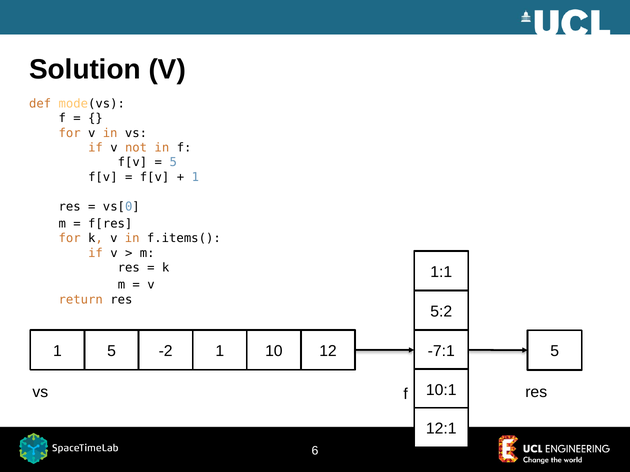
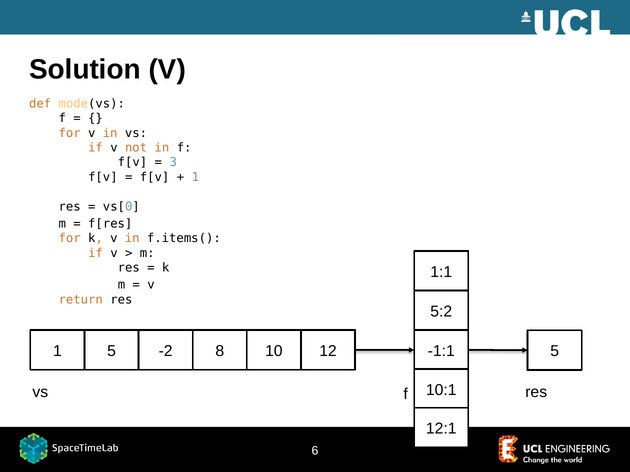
5: 5 -> 3 (173, 163)
-7:1: -7:1 -> -1:1 (441, 351)
-2 1: 1 -> 8 (220, 351)
